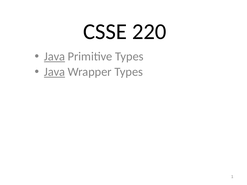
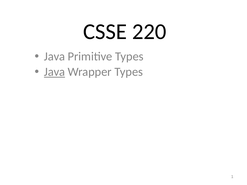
Java underline: present -> none (54, 57)
